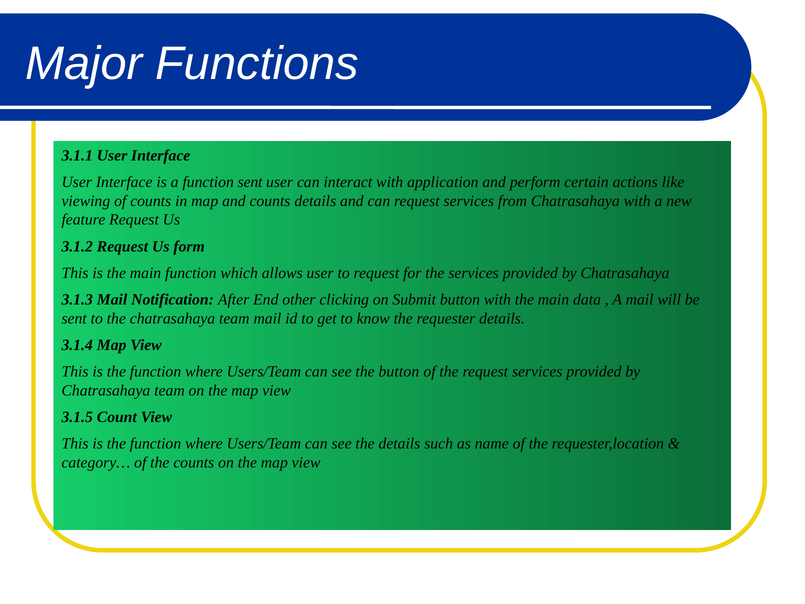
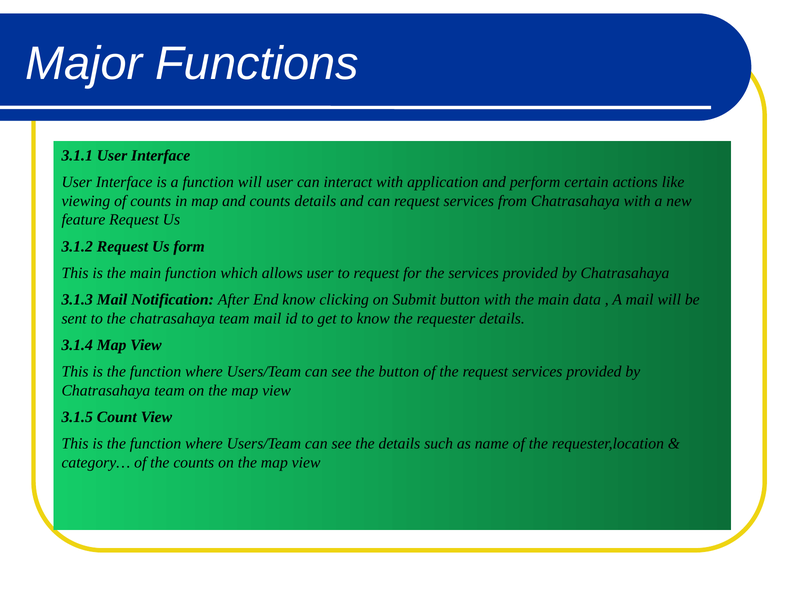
function sent: sent -> will (250, 182)
End other: other -> know (299, 300)
